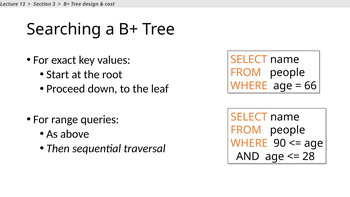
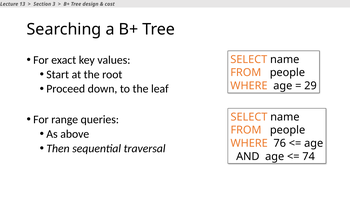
66: 66 -> 29 (310, 86)
90: 90 -> 76 (280, 143)
28: 28 -> 74 (309, 156)
